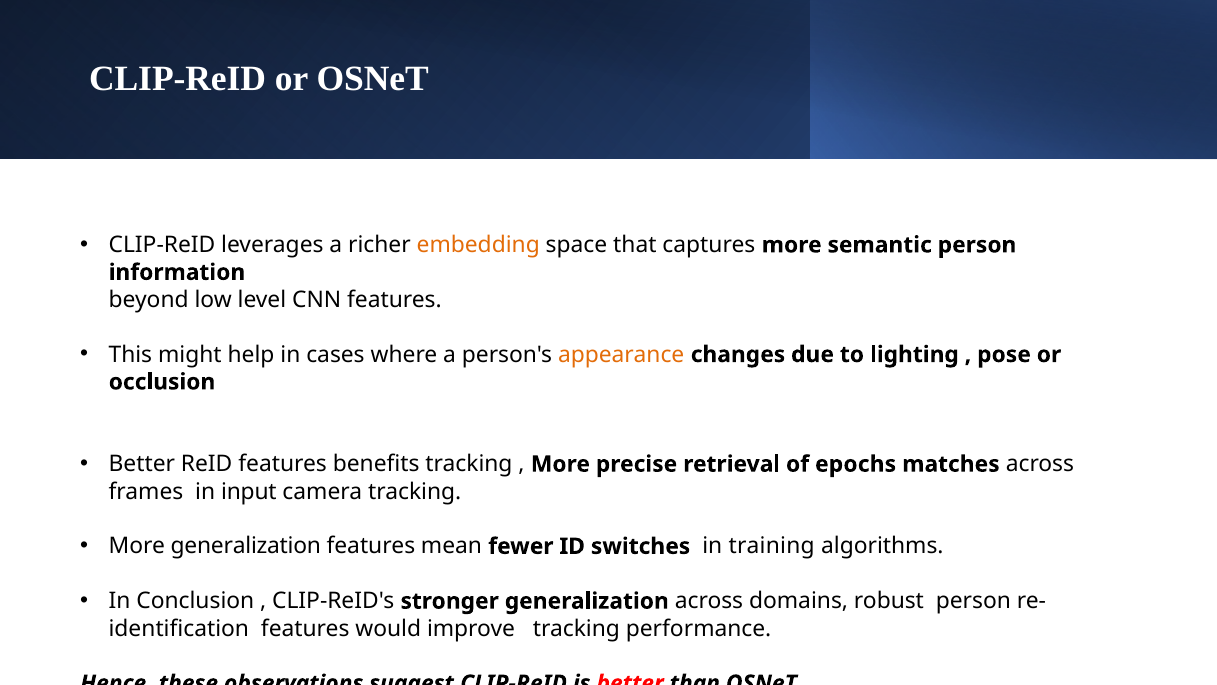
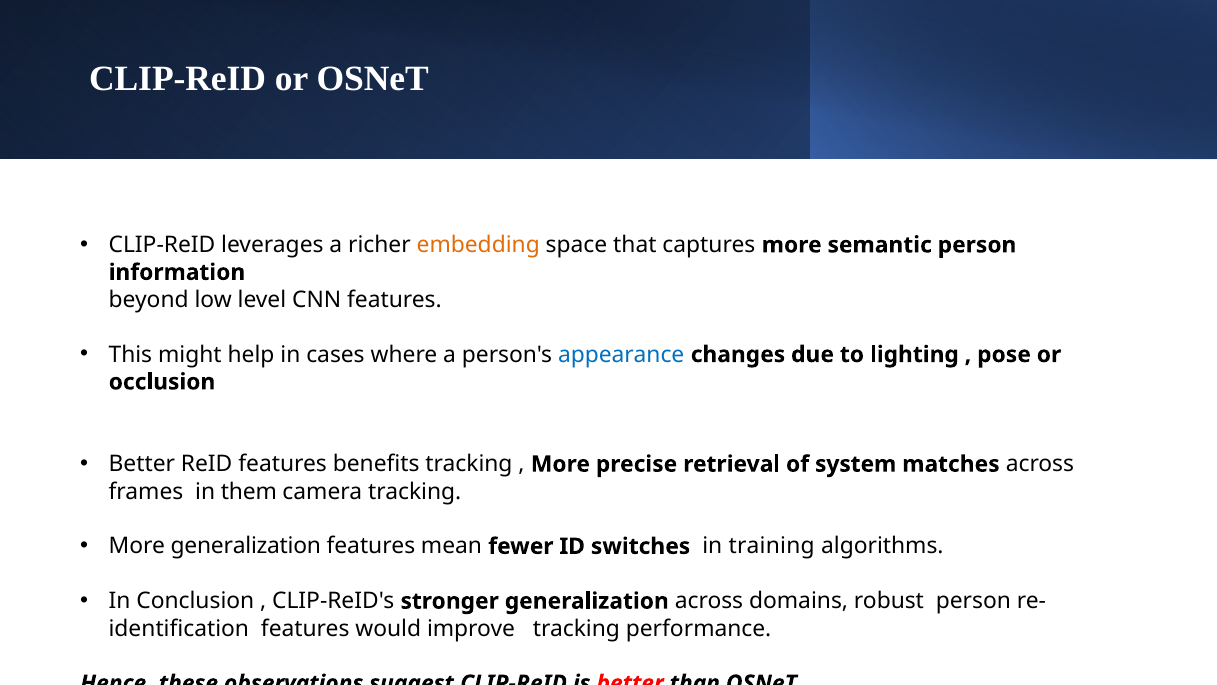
appearance colour: orange -> blue (621, 354)
epochs: epochs -> system (856, 464)
input: input -> them (249, 491)
